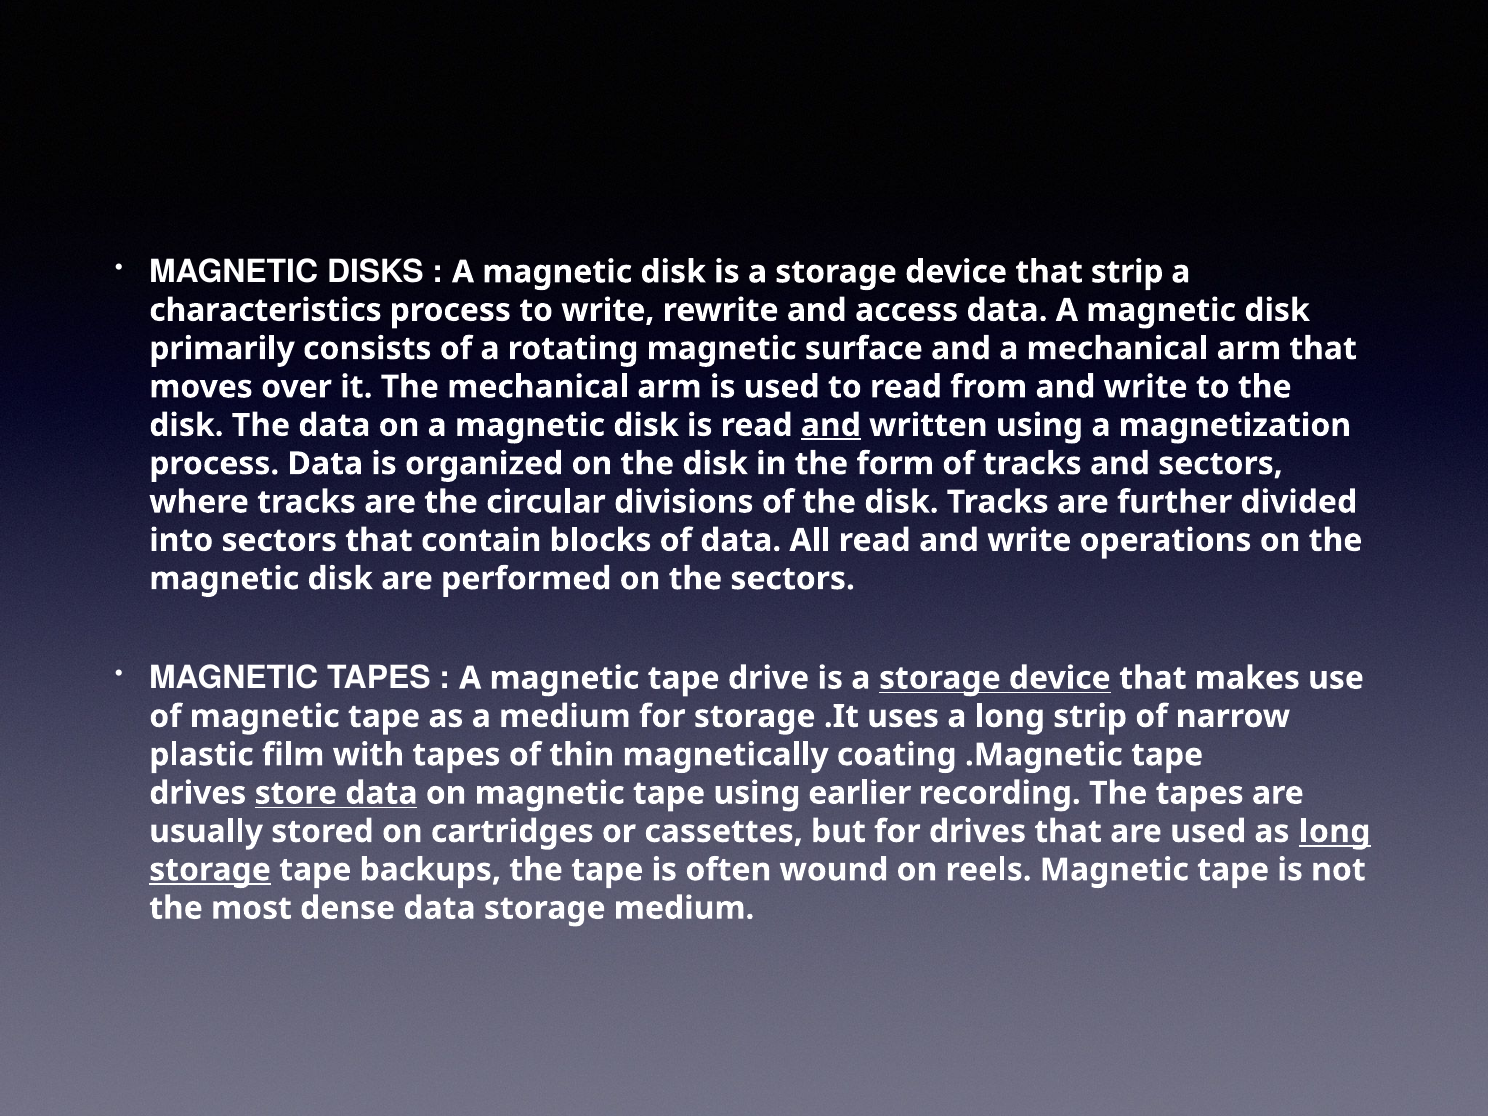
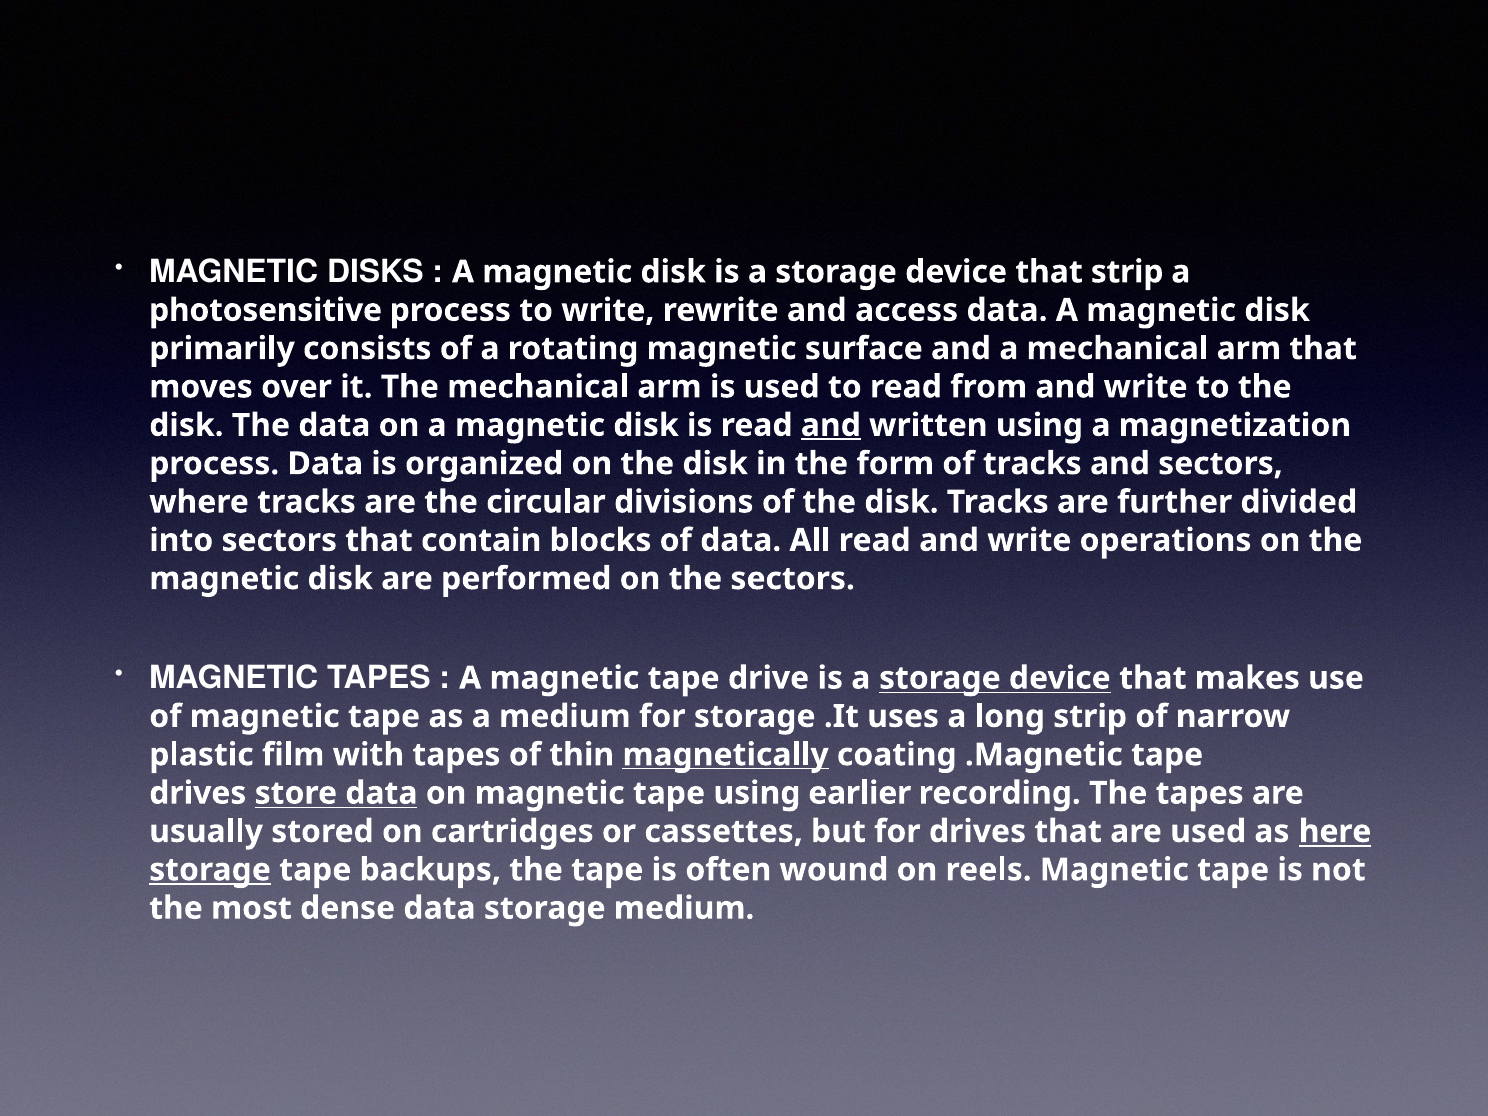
characteristics: characteristics -> photosensitive (266, 310)
magnetically underline: none -> present (726, 755)
as long: long -> here (1335, 831)
